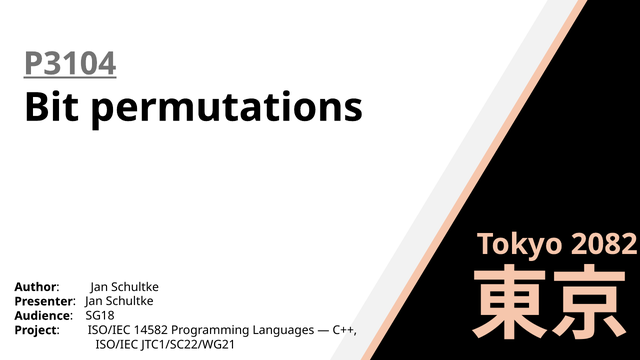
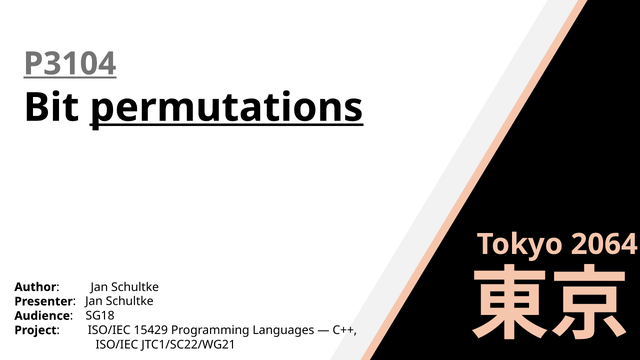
permutations underline: none -> present (227, 108)
2082: 2082 -> 2064 (604, 244)
14582: 14582 -> 15429 (151, 330)
